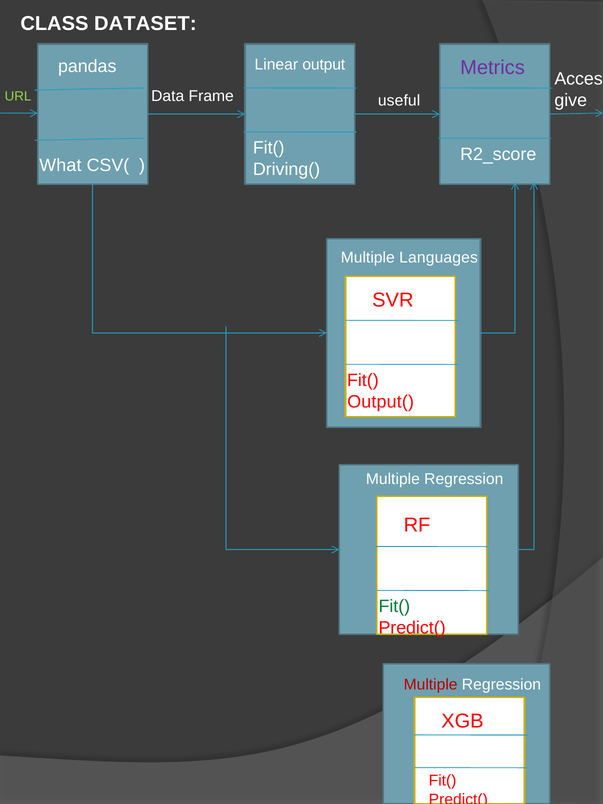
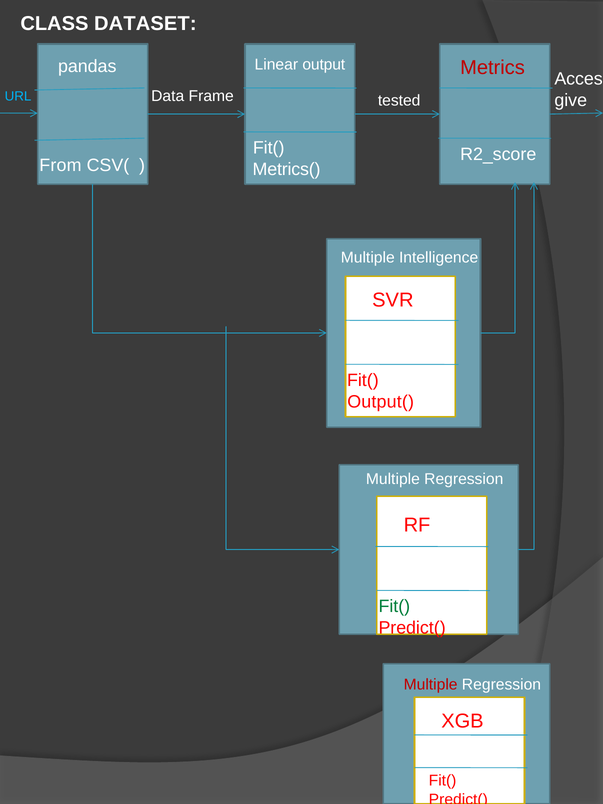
Metrics colour: purple -> red (492, 68)
useful: useful -> tested (399, 100)
URL colour: light green -> light blue (18, 96)
What: What -> From (60, 165)
Driving(: Driving( -> Metrics( (287, 169)
Languages: Languages -> Intelligence (439, 257)
